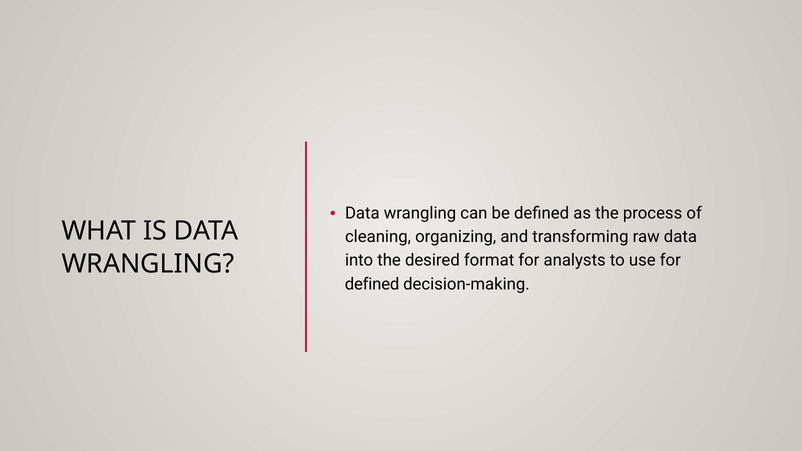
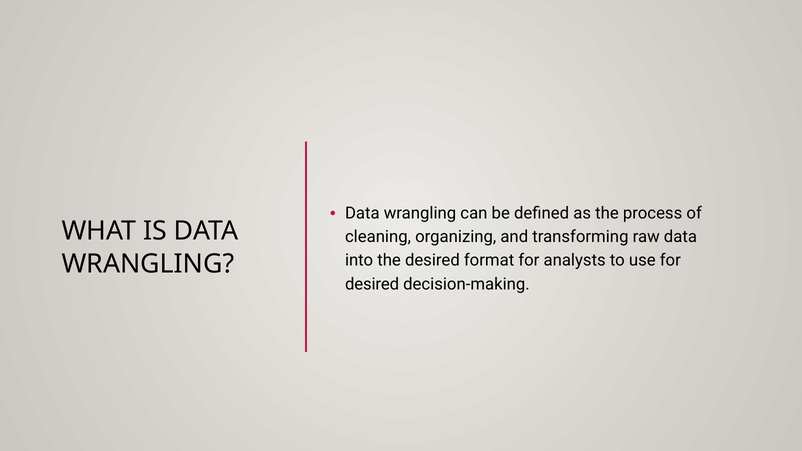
defined: defined -> desired (372, 284)
